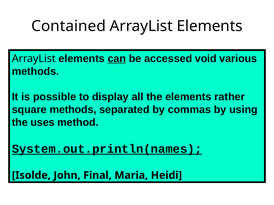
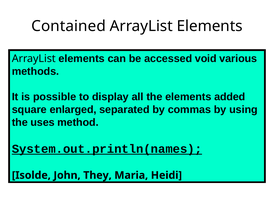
can underline: present -> none (117, 59)
rather: rather -> added (230, 97)
square methods: methods -> enlarged (73, 110)
Final: Final -> They (97, 176)
